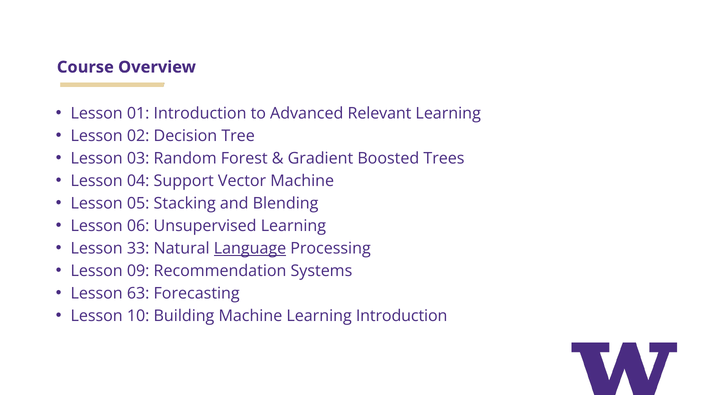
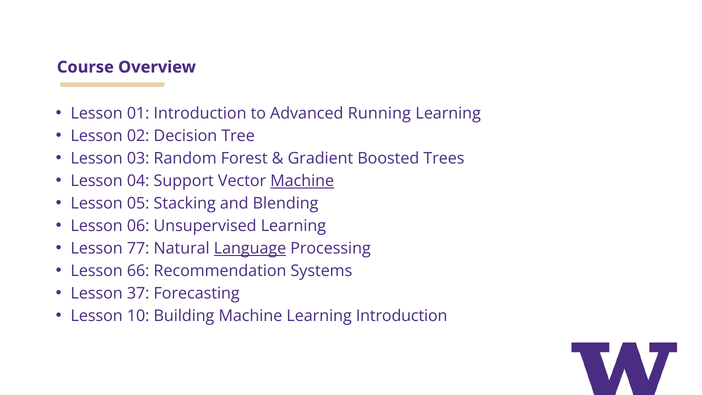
Relevant: Relevant -> Running (379, 113)
Machine underline: none -> present (302, 181)
33: 33 -> 77 (138, 248)
09: 09 -> 66 (138, 271)
63: 63 -> 37 (138, 293)
